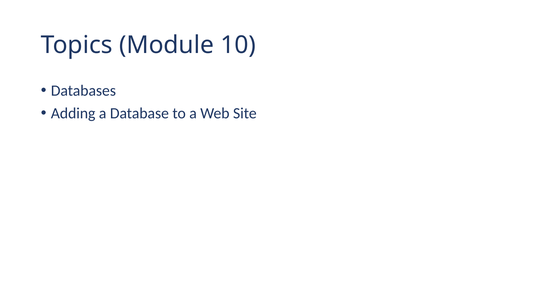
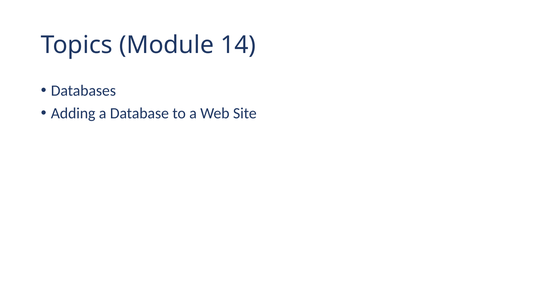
10: 10 -> 14 (238, 45)
